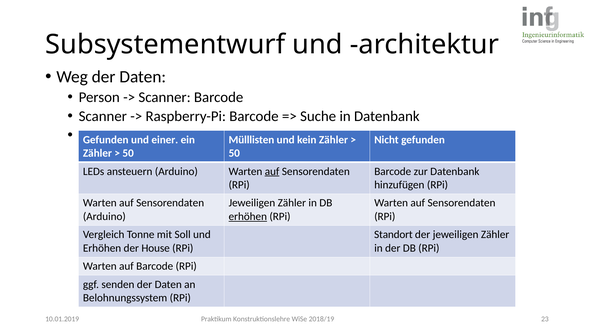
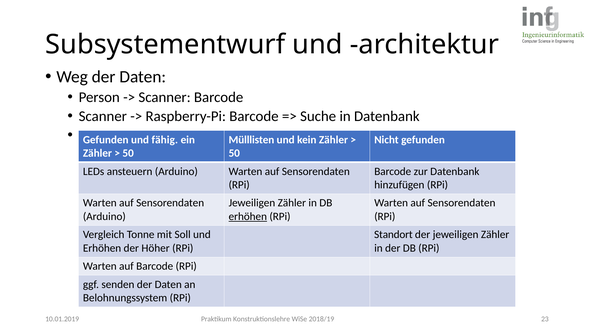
einer: einer -> fähig (165, 140)
auf underline: present -> none (272, 171)
House: House -> Höher (156, 248)
